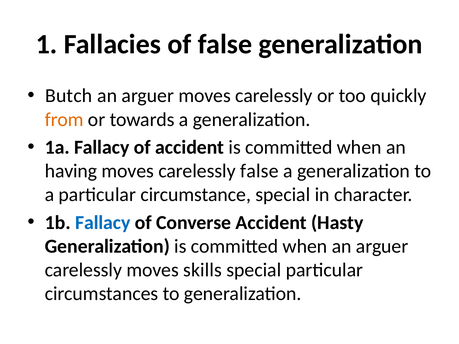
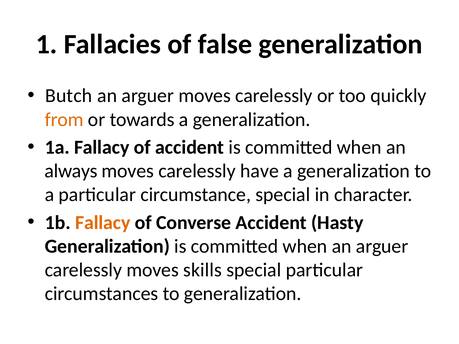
having: having -> always (71, 171)
carelessly false: false -> have (259, 171)
Fallacy colour: blue -> orange (103, 223)
